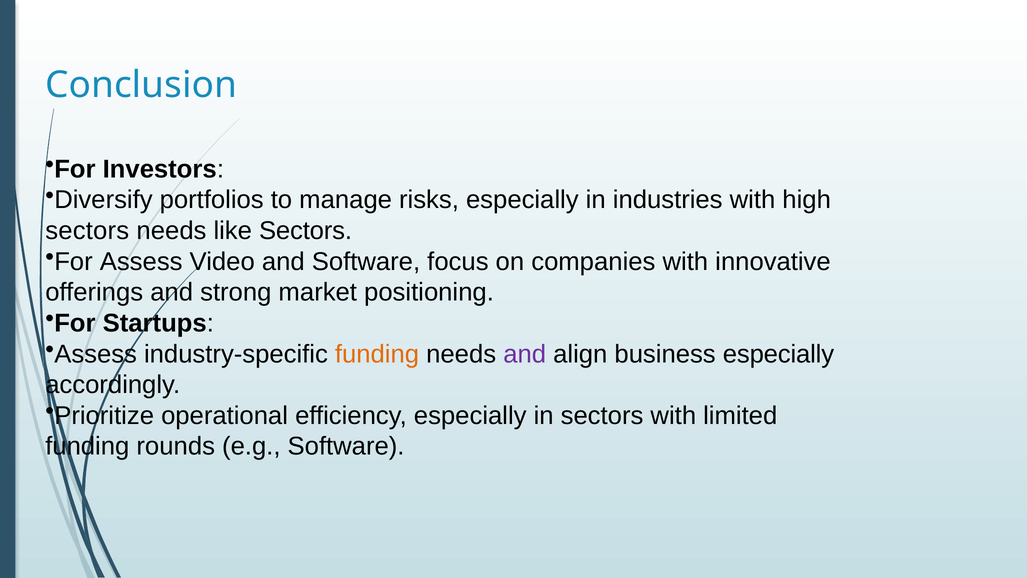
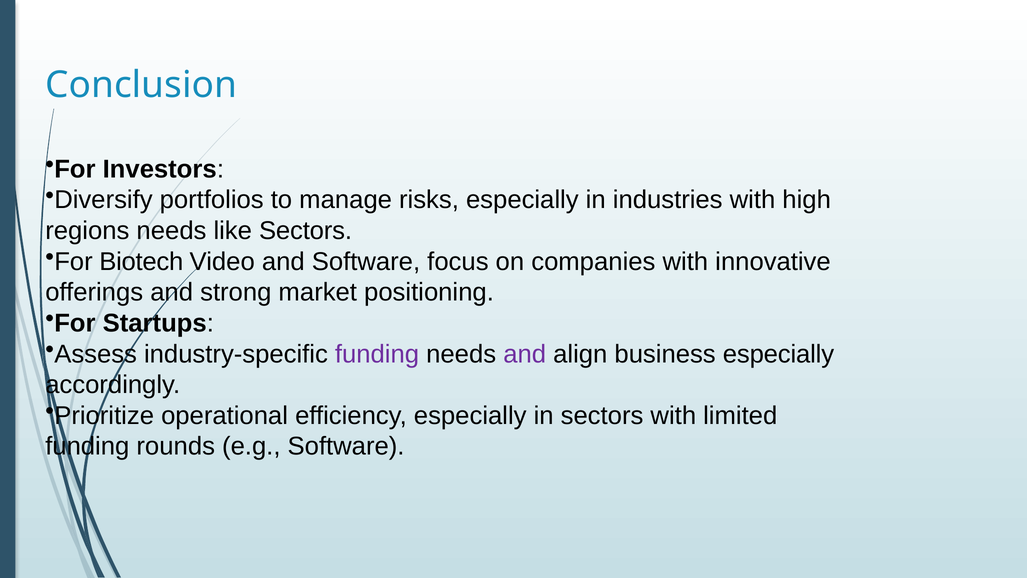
sectors: sectors -> regions (87, 231)
For Assess: Assess -> Biotech (141, 261)
funding colour: orange -> purple (377, 354)
